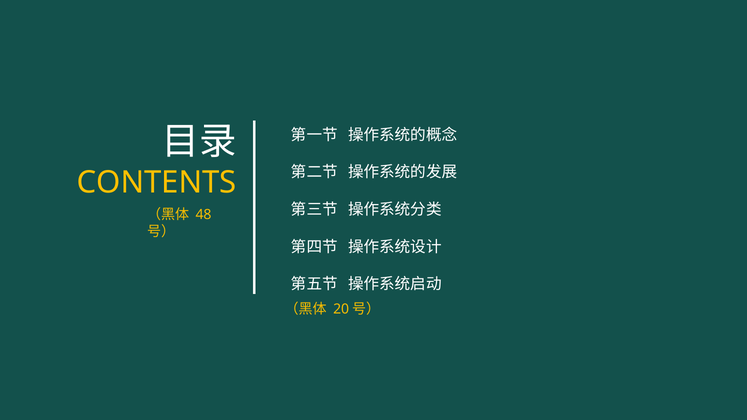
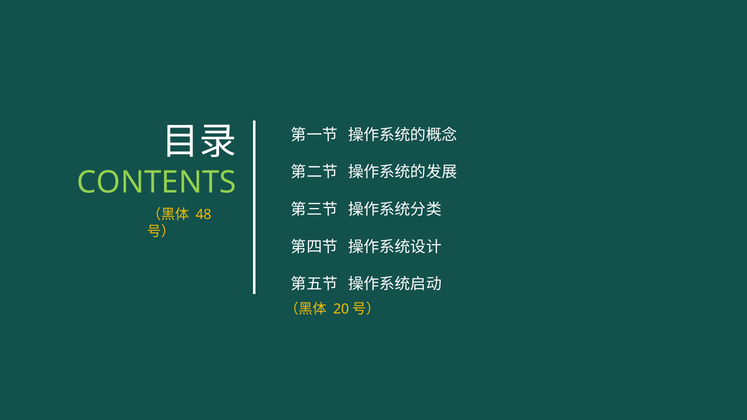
CONTENTS colour: yellow -> light green (157, 183)
